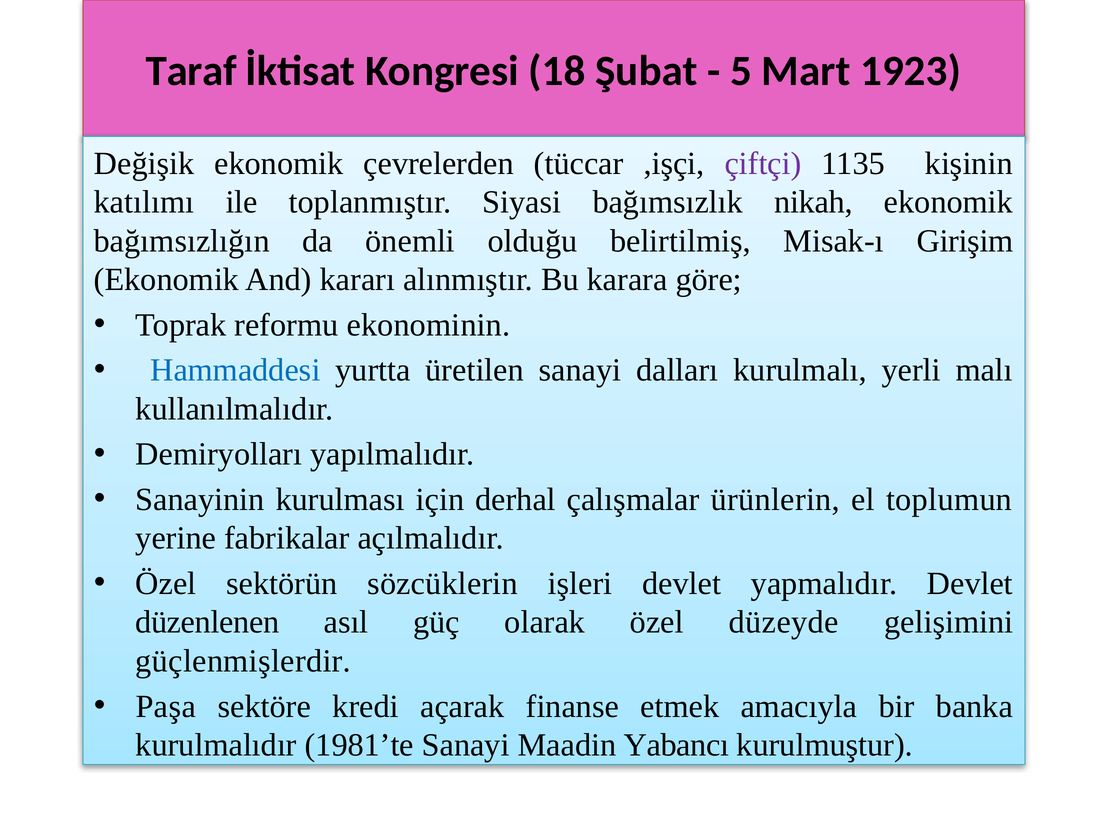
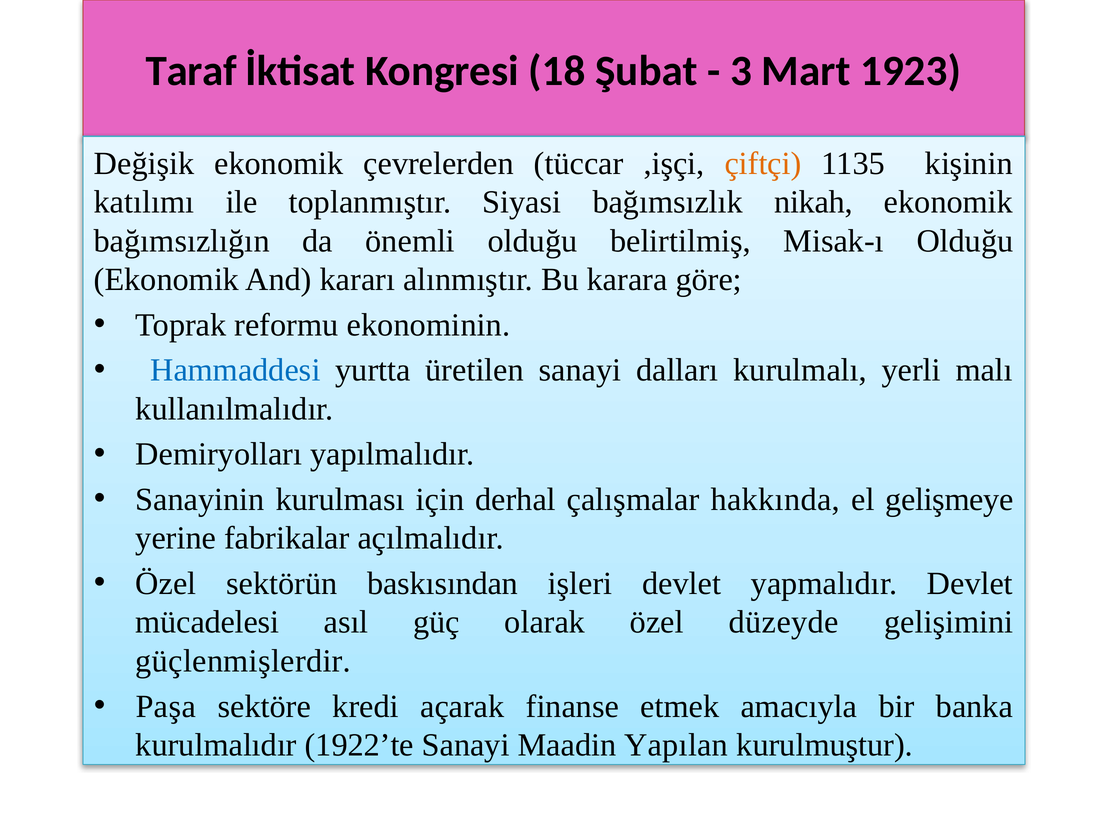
5: 5 -> 3 (741, 71)
çiftçi colour: purple -> orange (763, 163)
Misak-ı Girişim: Girişim -> Olduğu (965, 241)
ürünlerin: ürünlerin -> hakkında (775, 500)
toplumun: toplumun -> gelişmeye (949, 500)
sözcüklerin: sözcüklerin -> baskısından (443, 584)
düzenlenen: düzenlenen -> mücadelesi (207, 622)
1981’te: 1981’te -> 1922’te (359, 745)
Yabancı: Yabancı -> Yapılan (676, 745)
